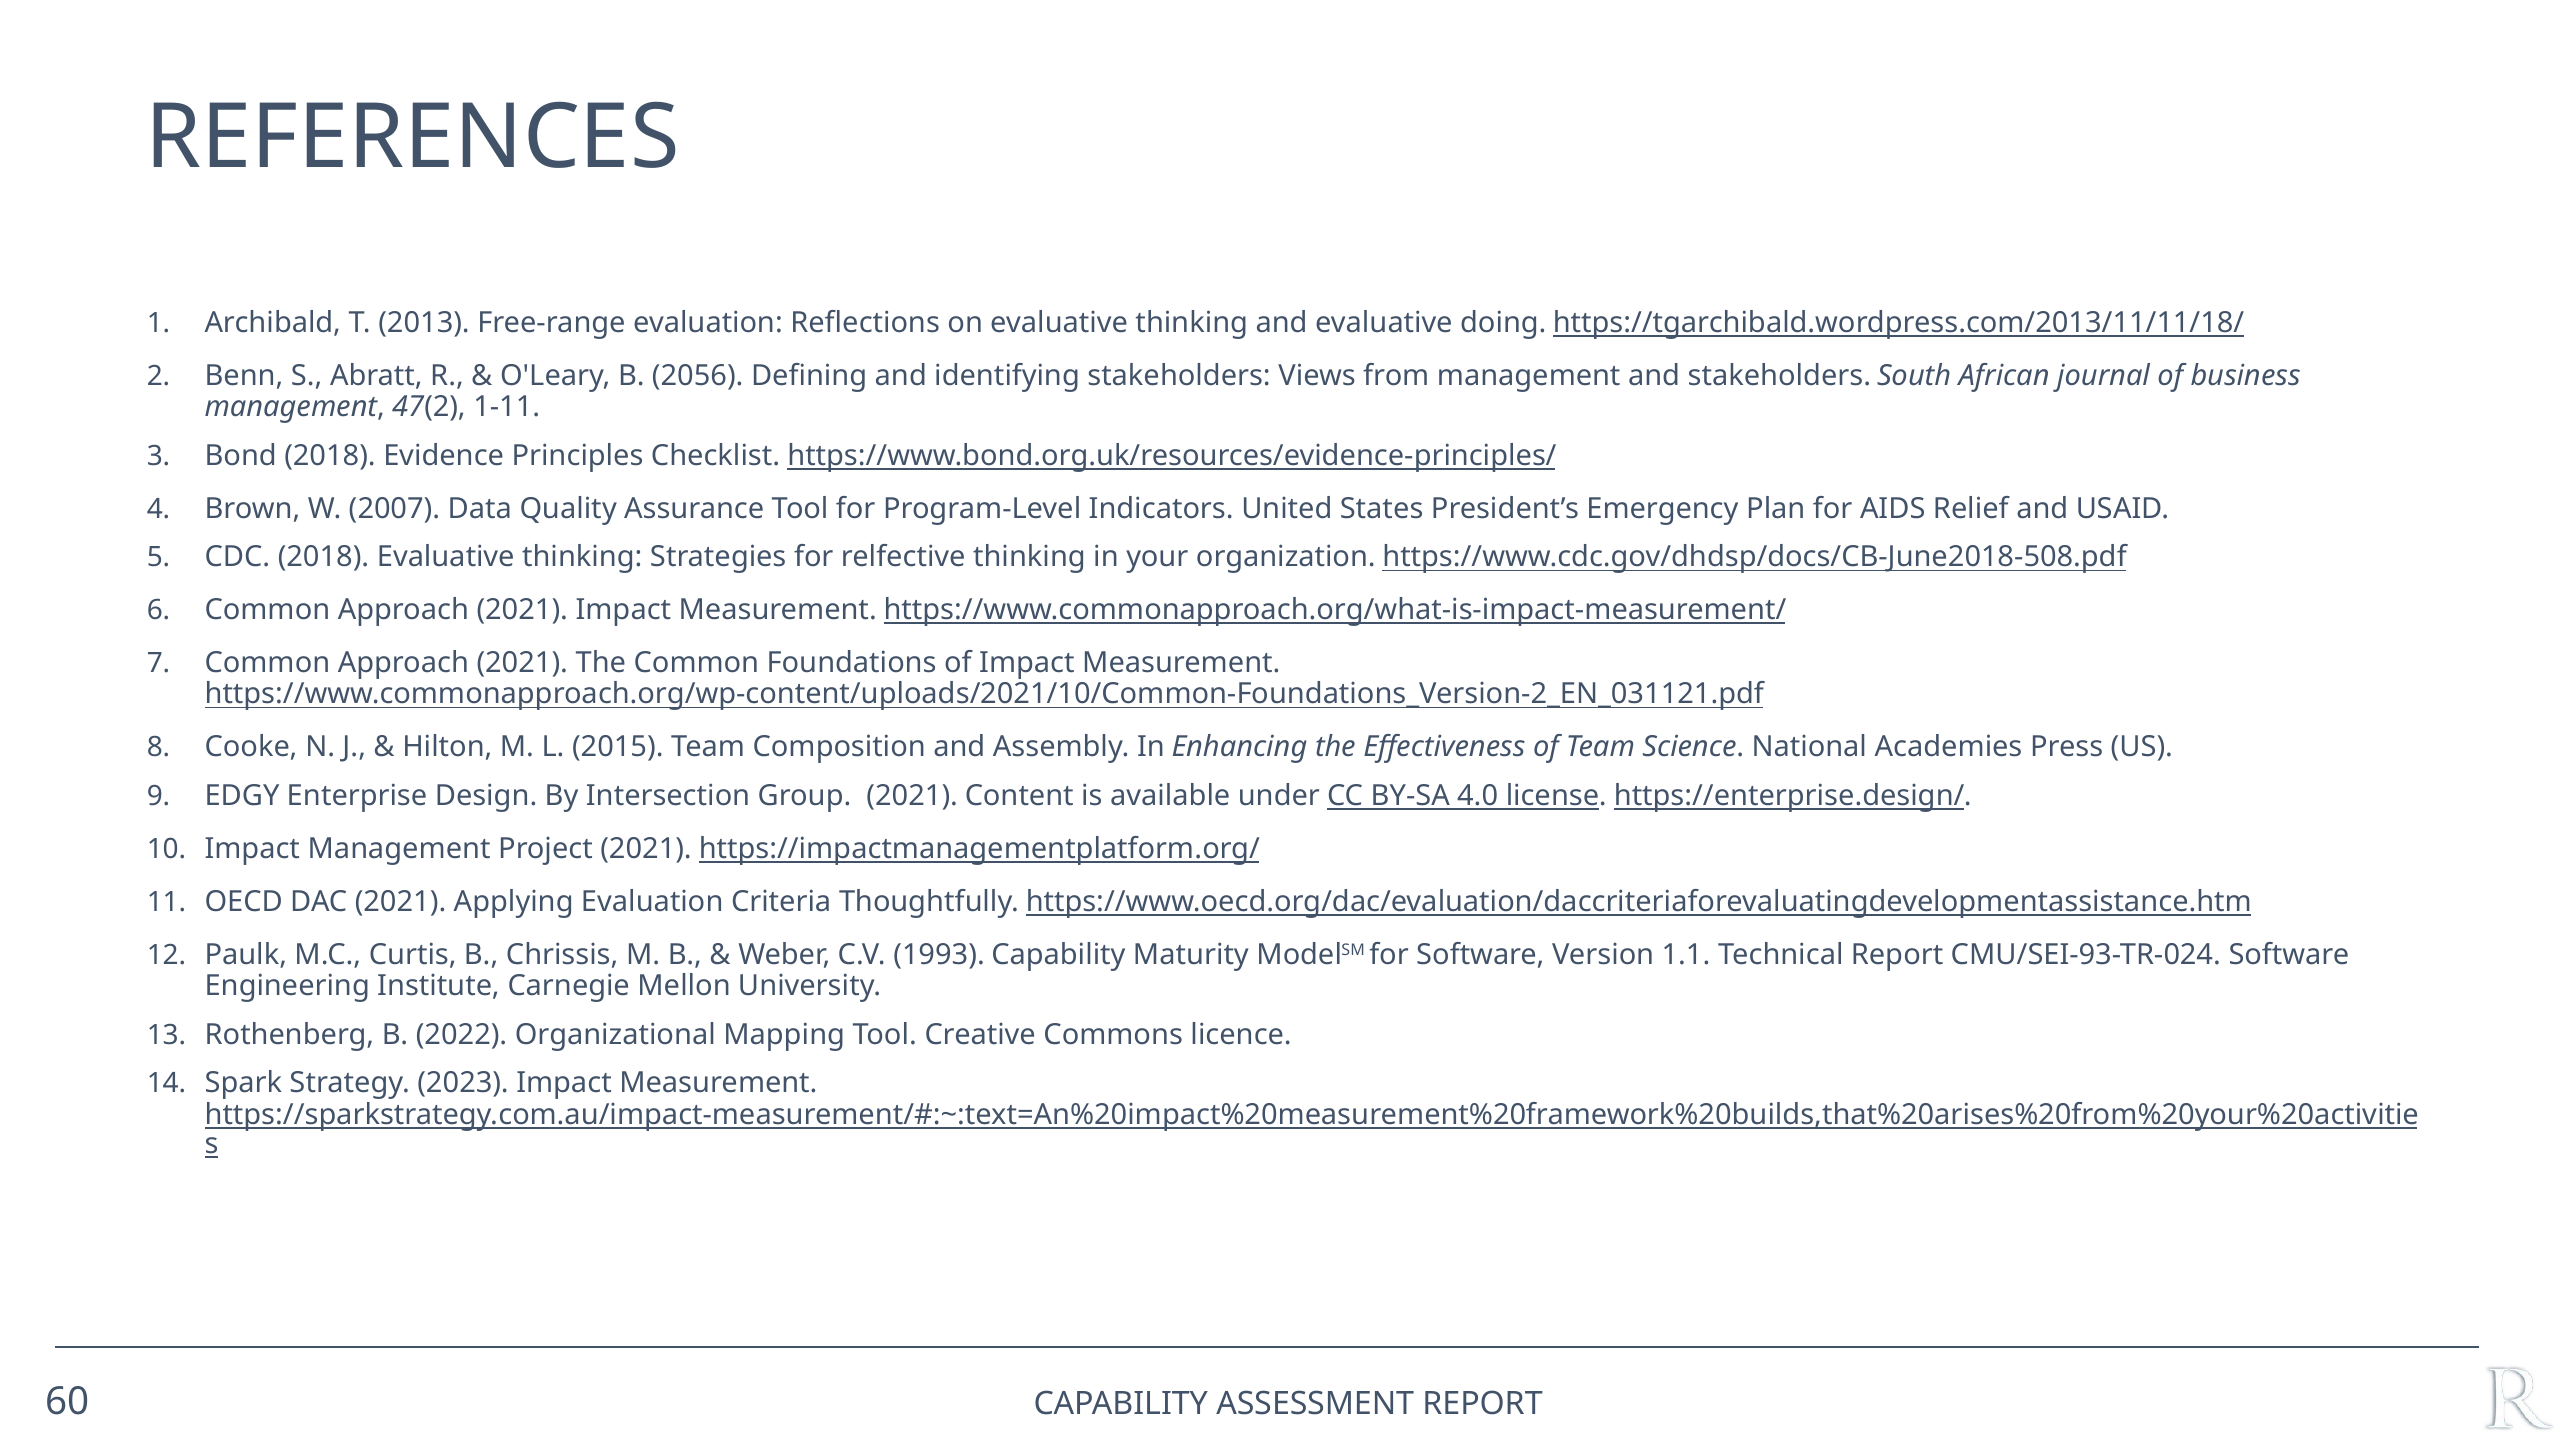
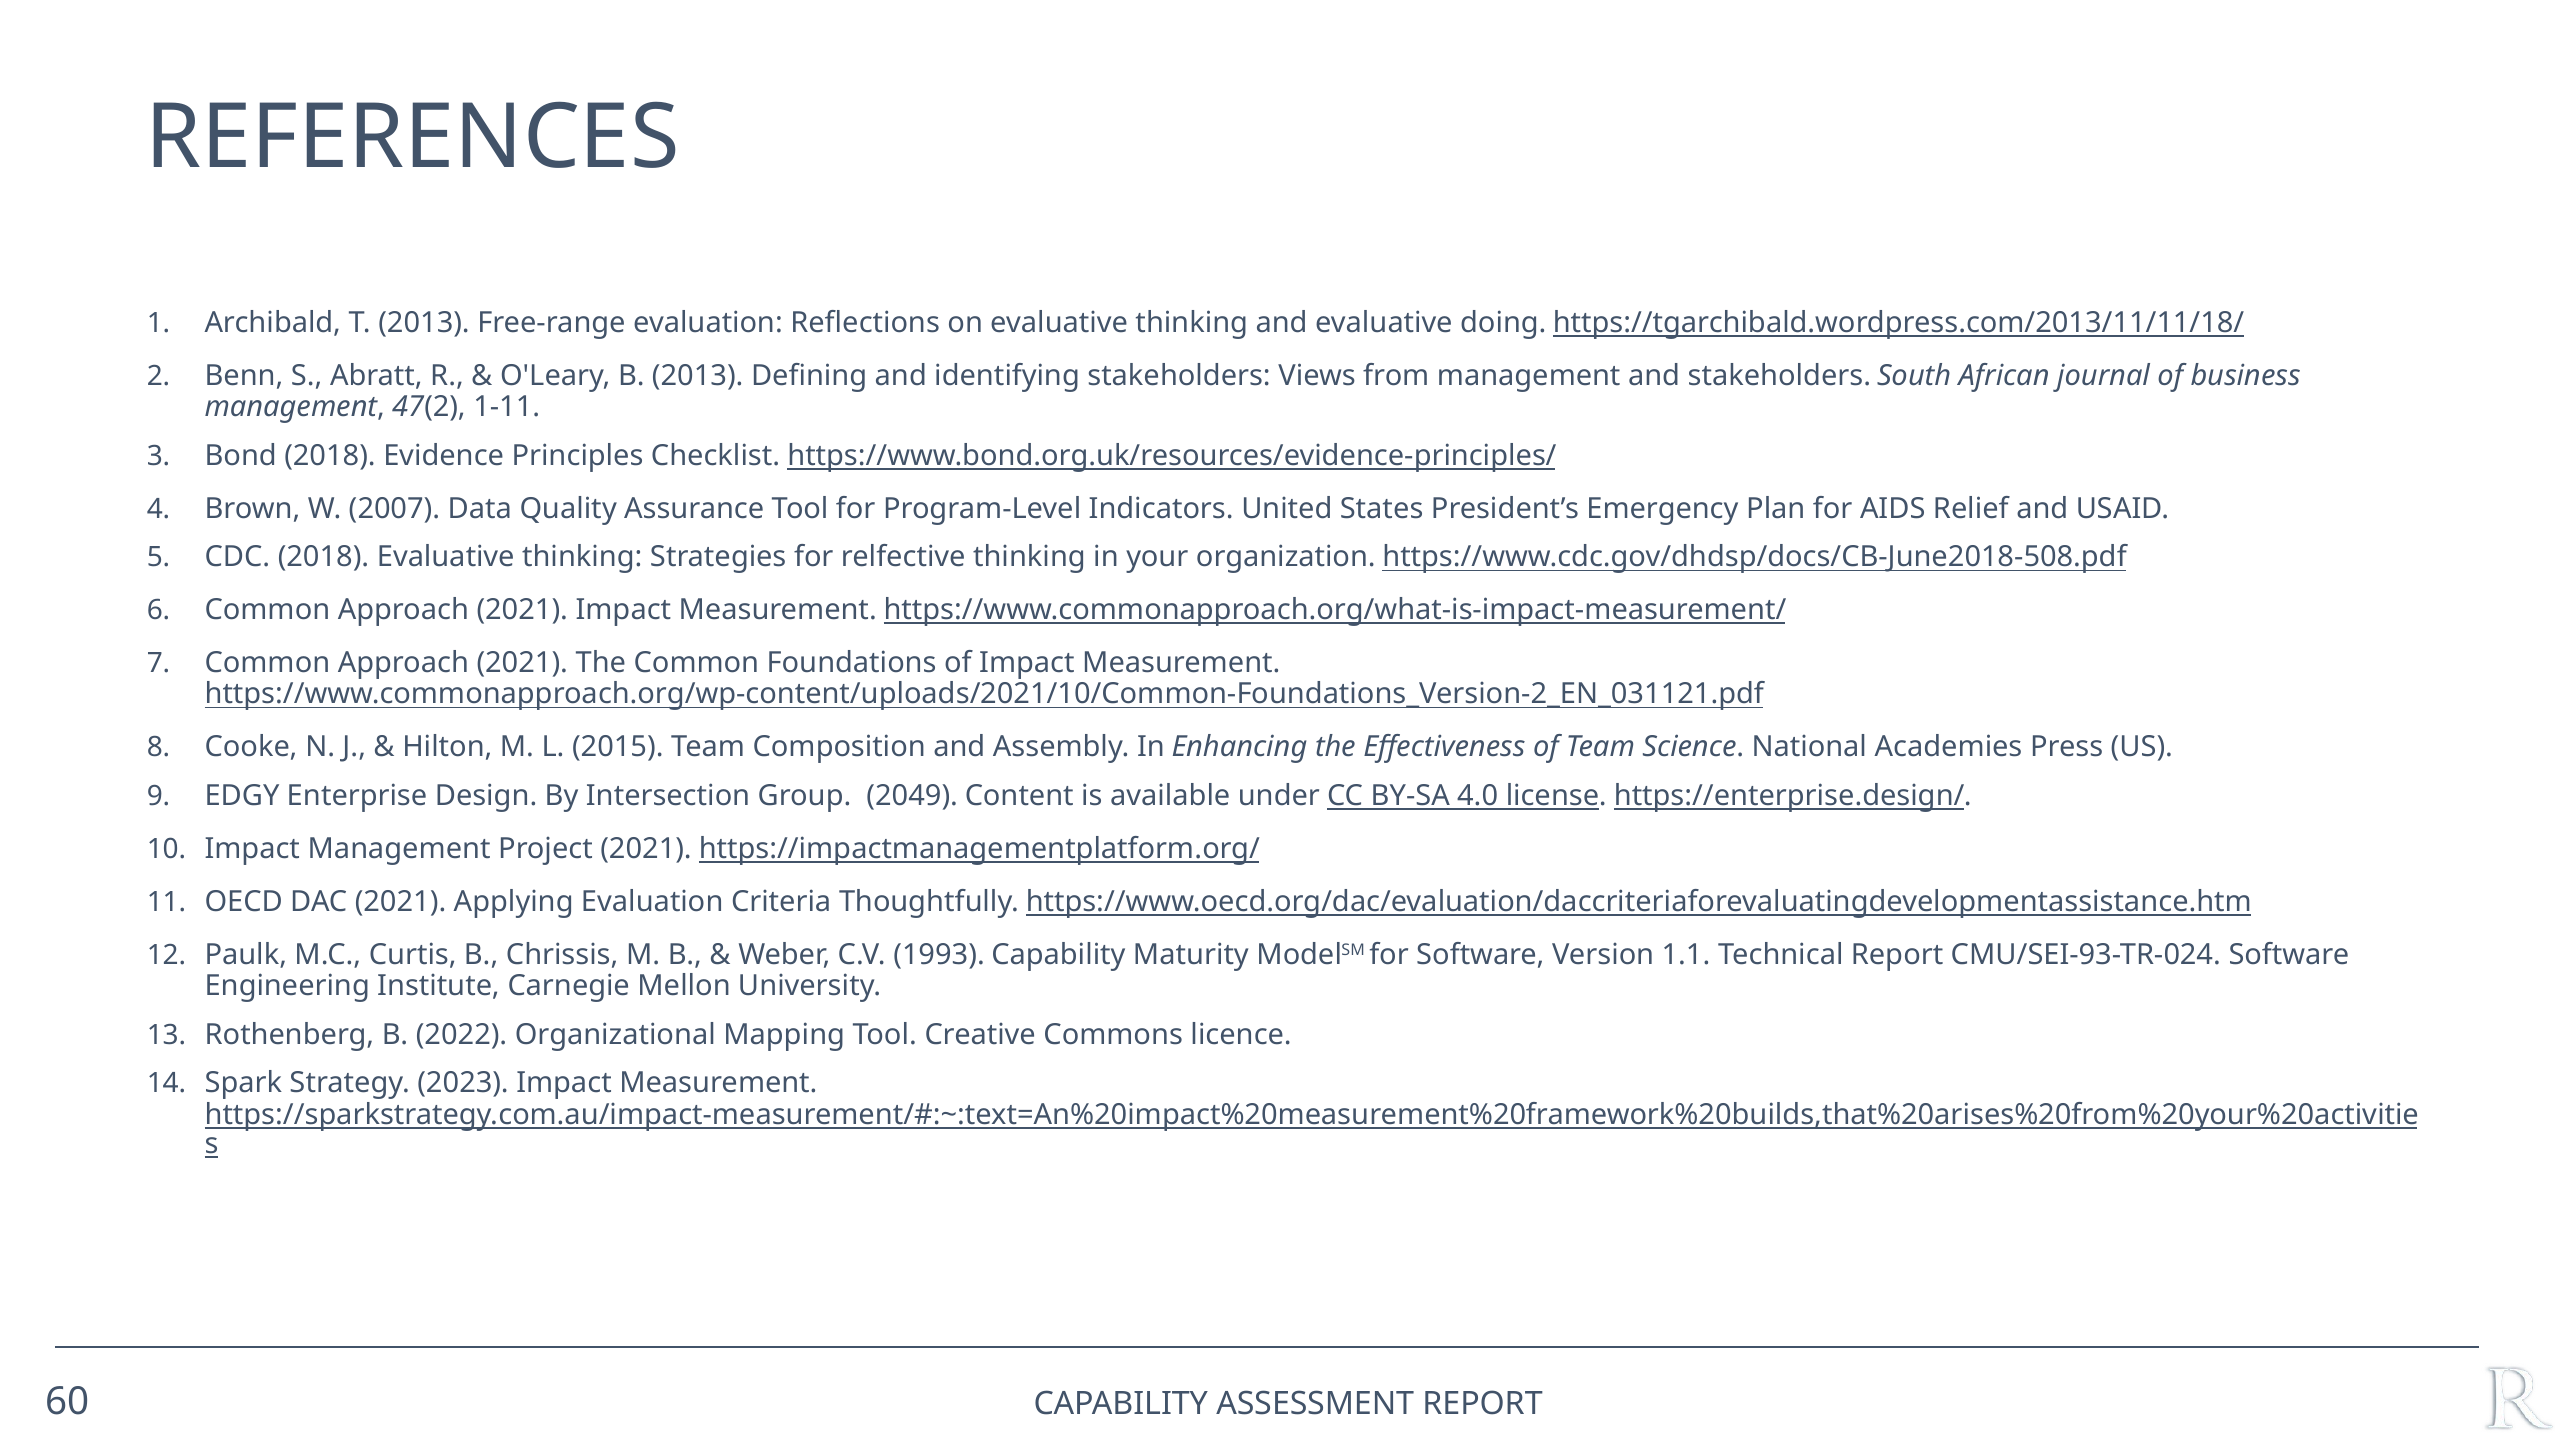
B 2056: 2056 -> 2013 (698, 376)
Group 2021: 2021 -> 2049 (912, 796)
